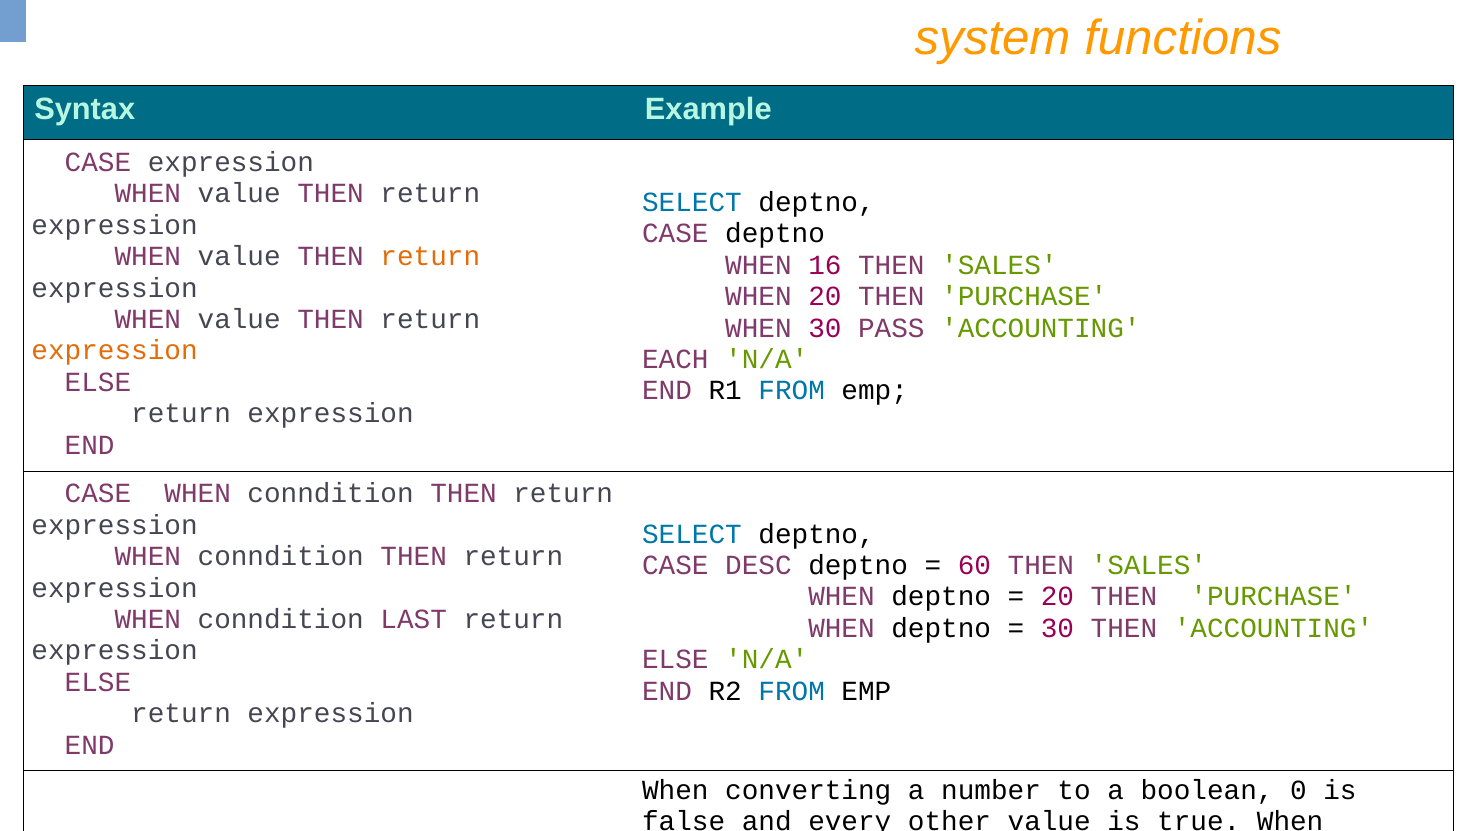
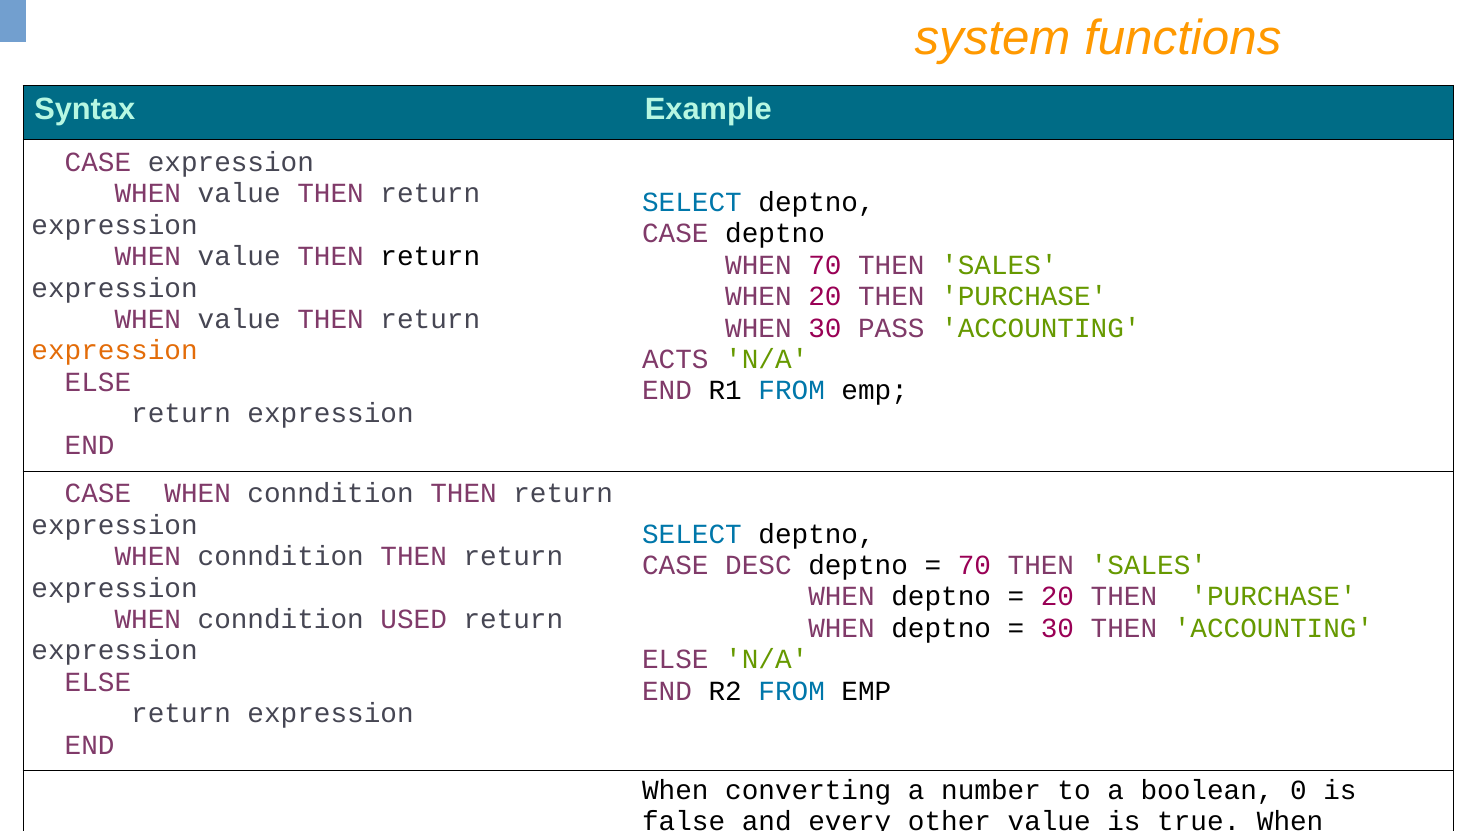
return colour: orange -> black (430, 256)
WHEN 16: 16 -> 70 (825, 265)
EACH: EACH -> ACTS (675, 359)
60: 60 -> 70 (974, 565)
LAST: LAST -> USED (414, 619)
